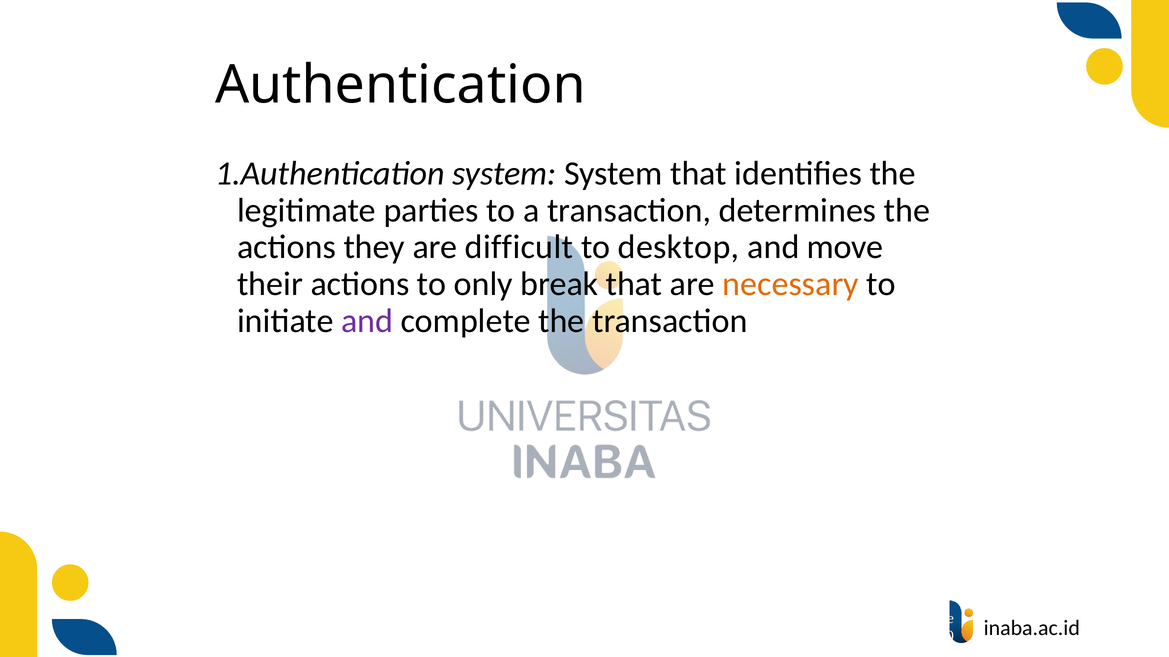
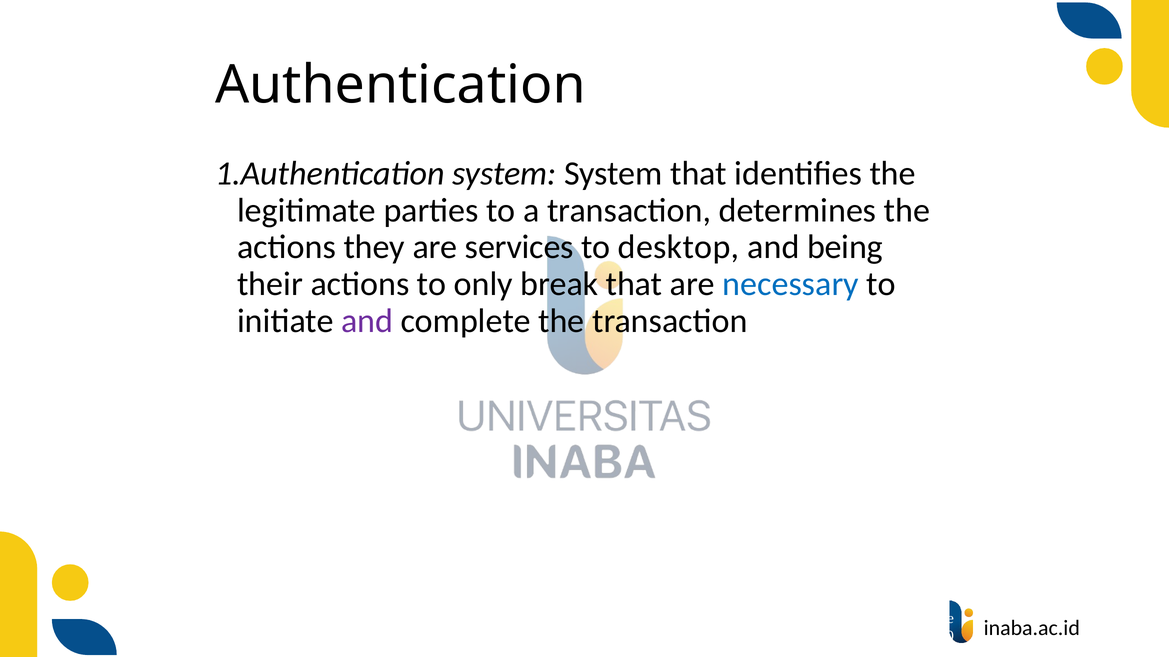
difficult: difficult -> services (519, 247)
move: move -> being (845, 247)
necessary colour: orange -> blue (791, 284)
